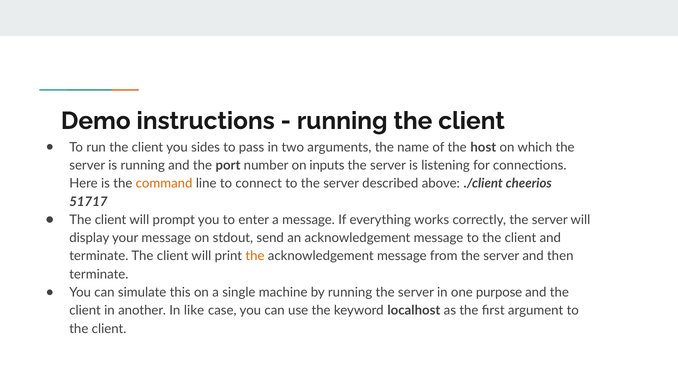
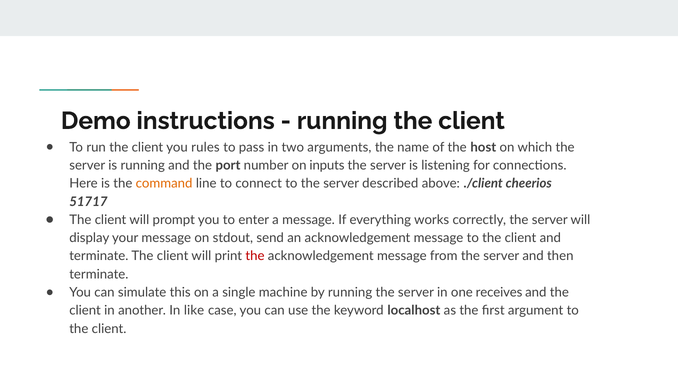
sides: sides -> rules (205, 147)
the colour: orange -> red (255, 256)
purpose: purpose -> receives (499, 293)
